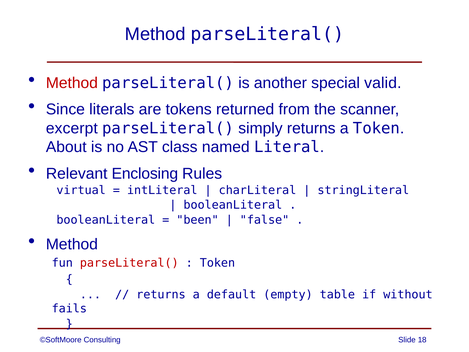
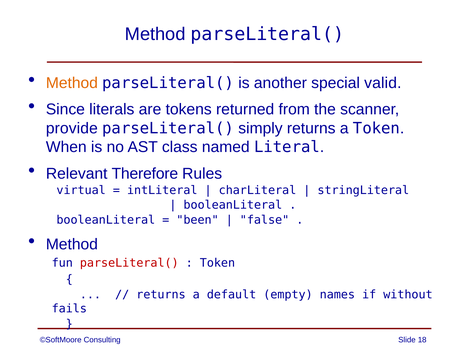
Method colour: red -> orange (72, 83)
excerpt: excerpt -> provide (72, 128)
About: About -> When (66, 147)
Enclosing: Enclosing -> Therefore (145, 173)
table: table -> names (337, 294)
